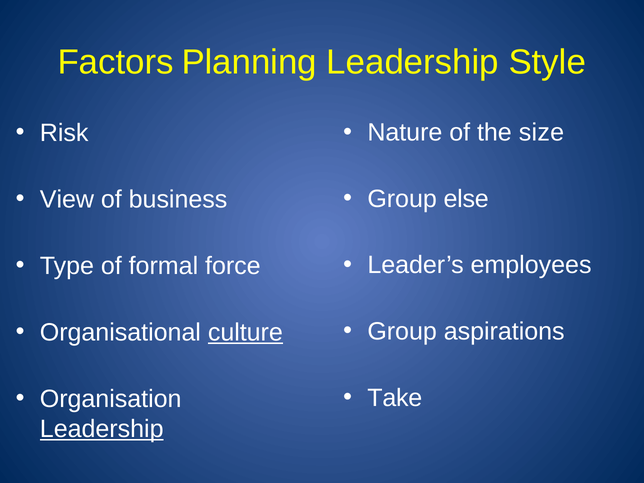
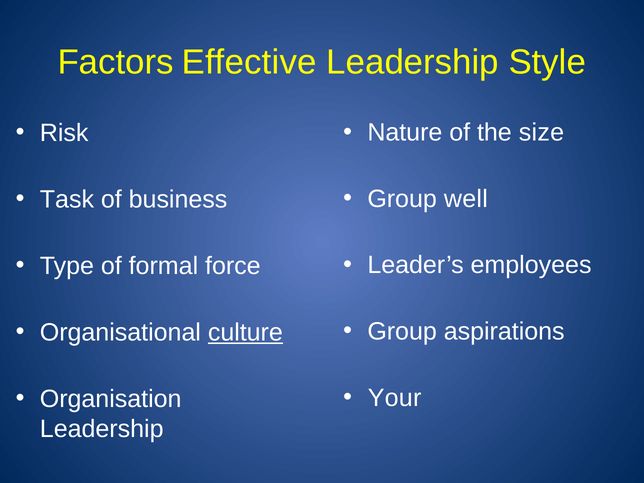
Planning: Planning -> Effective (249, 62)
else: else -> well (466, 199)
View: View -> Task (67, 199)
Take: Take -> Your (395, 398)
Leadership underline: present -> none (102, 429)
